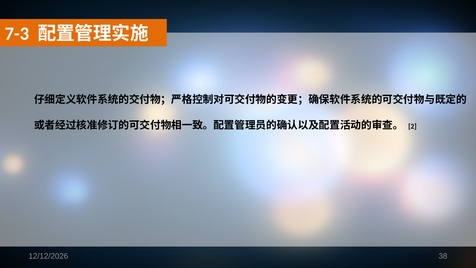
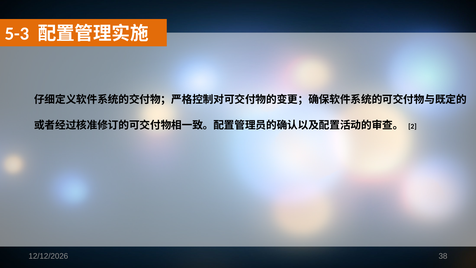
7-3: 7-3 -> 5-3 (17, 34)
